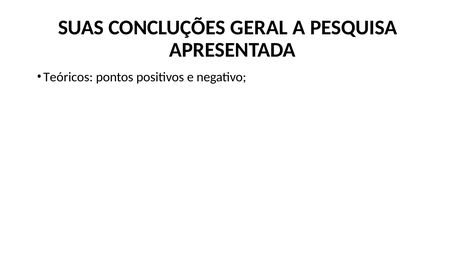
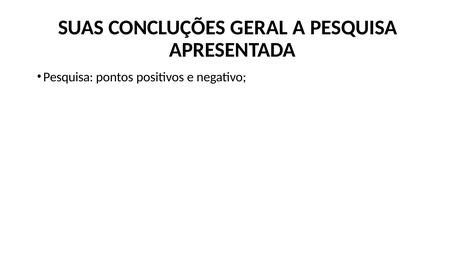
Teóricos: Teóricos -> Pesquisa (68, 77)
